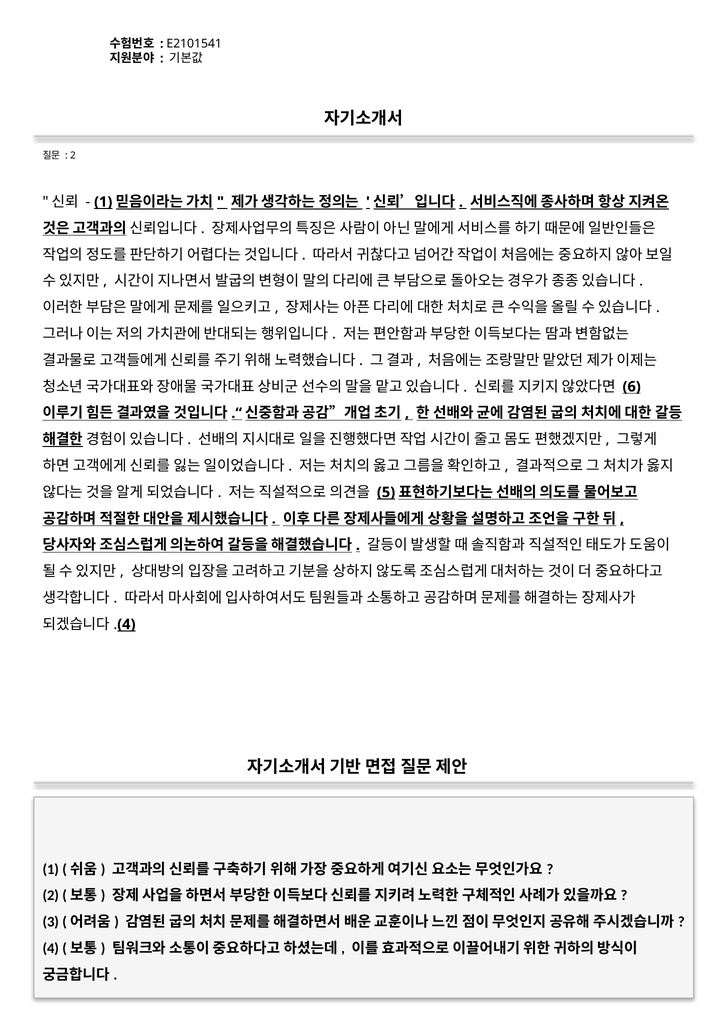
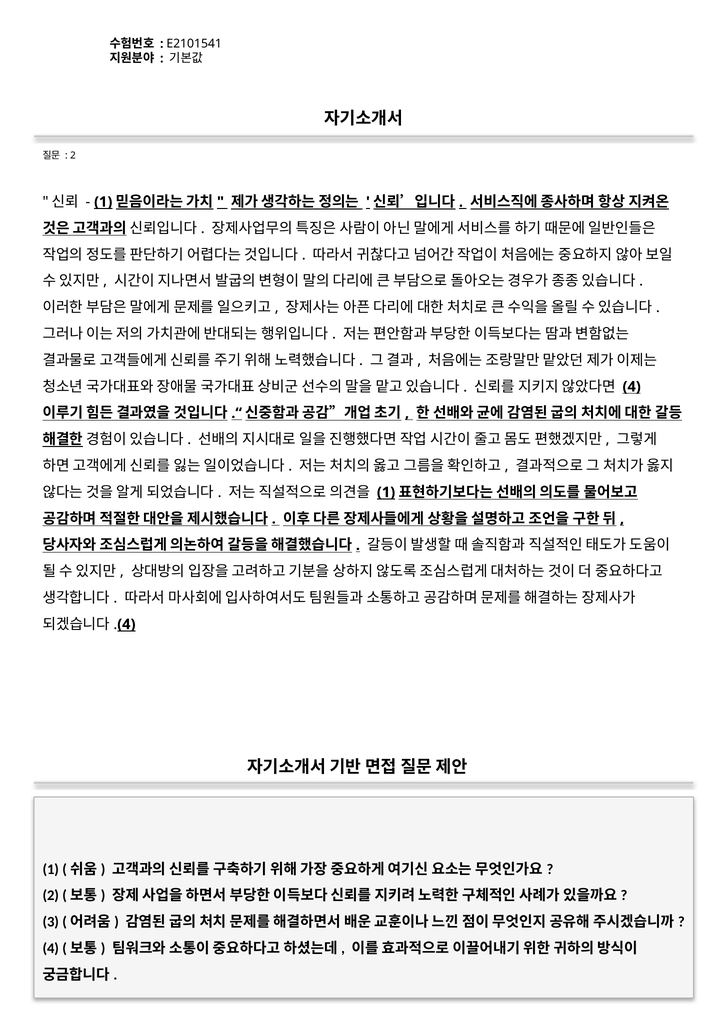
6: 6 -> 4 (632, 386)
5: 5 -> 1 (386, 492)
